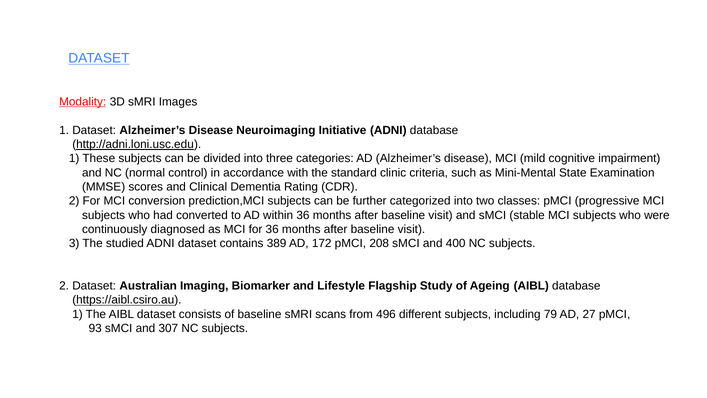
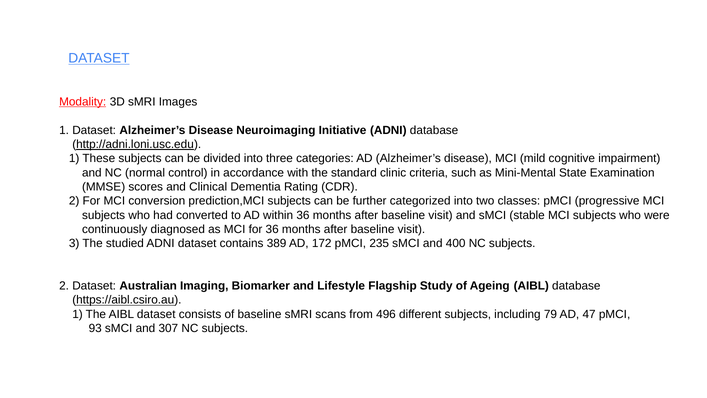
208: 208 -> 235 (379, 243)
27: 27 -> 47 (589, 314)
